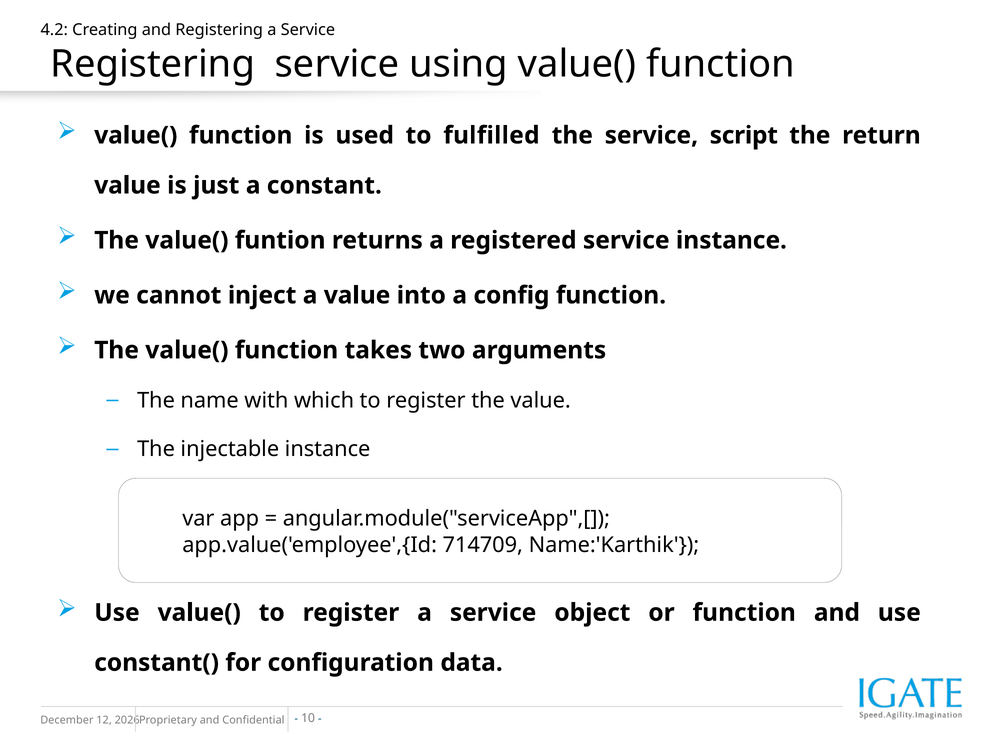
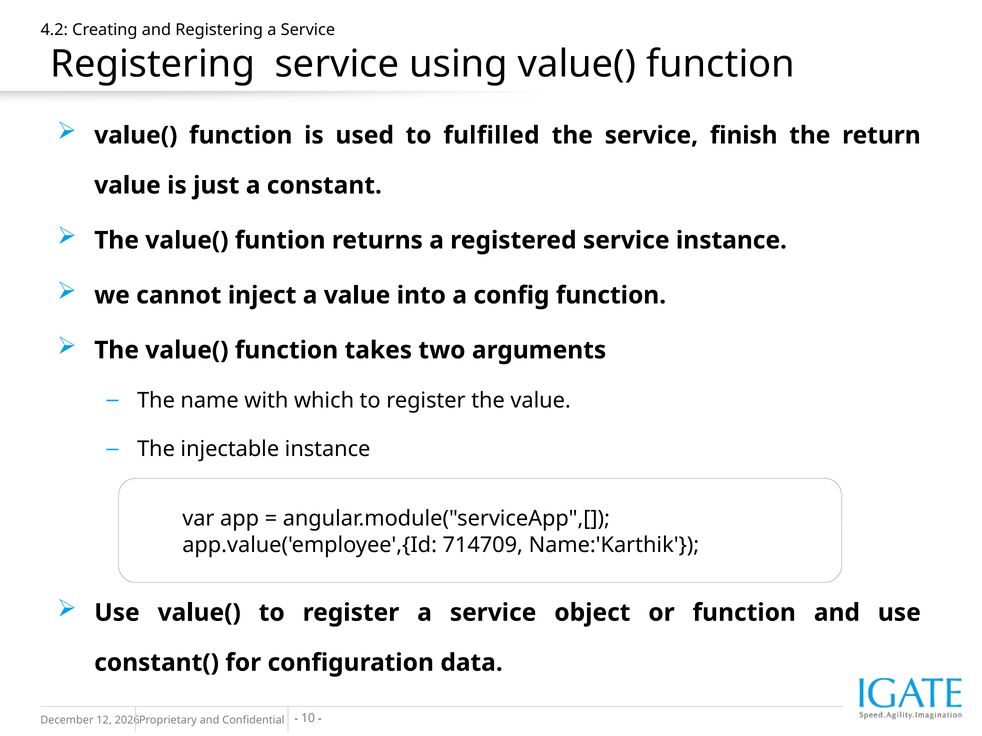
script: script -> finish (744, 135)
